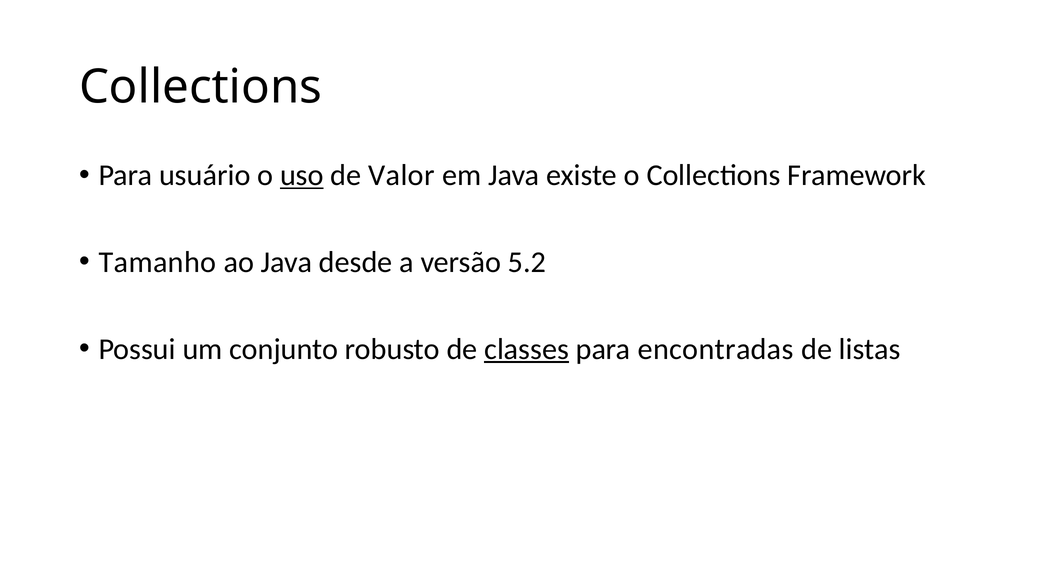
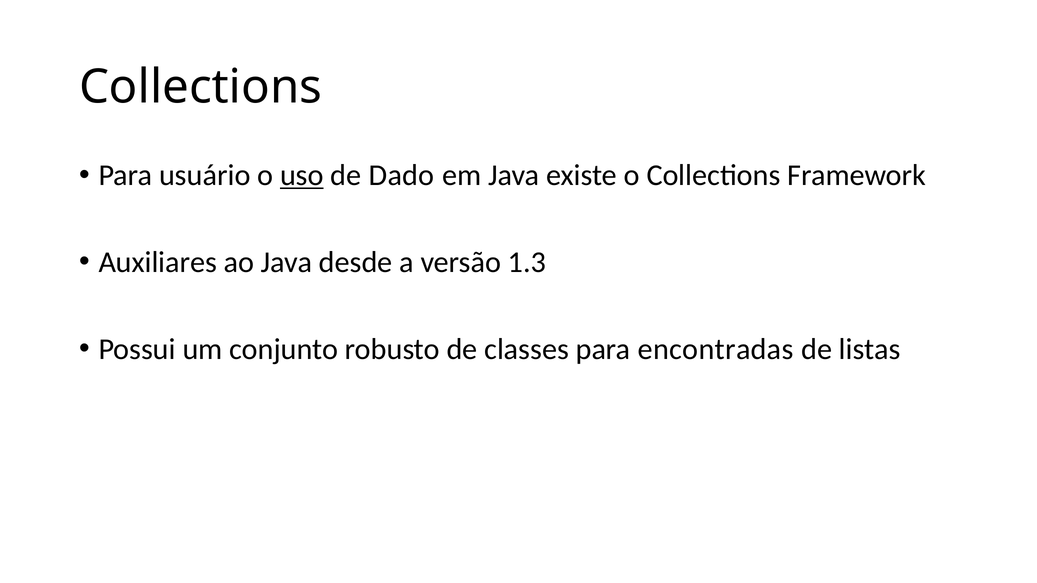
Valor: Valor -> Dado (402, 175)
Tamanho: Tamanho -> Auxiliares (158, 262)
5.2: 5.2 -> 1.3 (527, 262)
classes underline: present -> none (527, 349)
